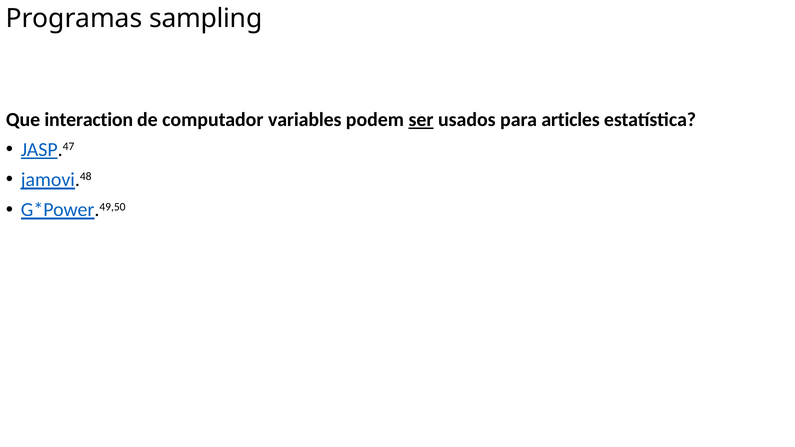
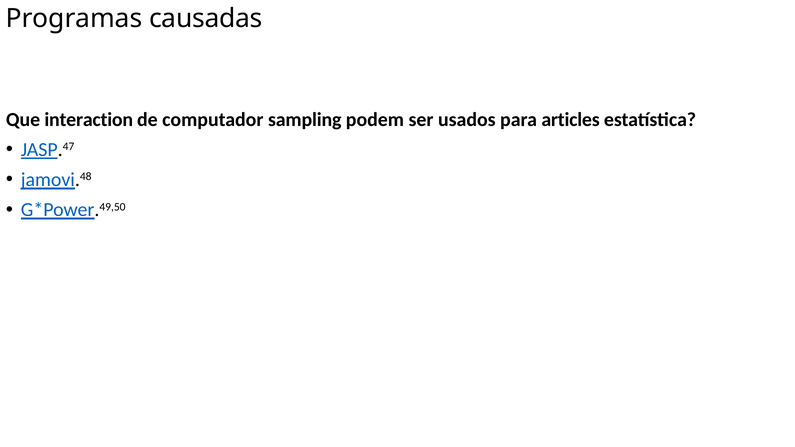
sampling: sampling -> causadas (206, 18)
variables: variables -> sampling (305, 120)
ser underline: present -> none (421, 120)
